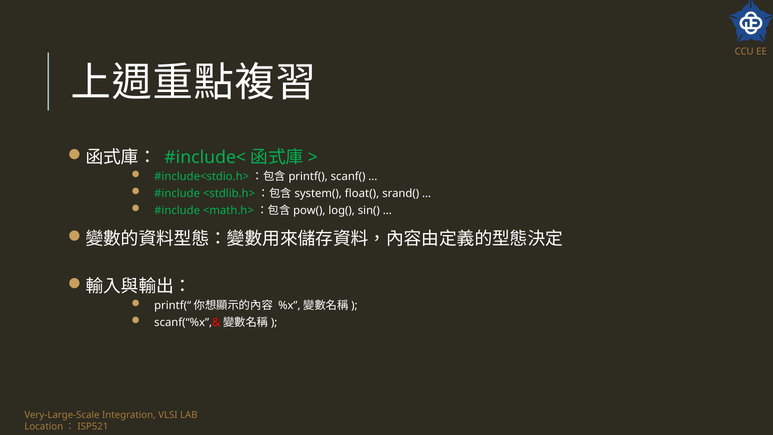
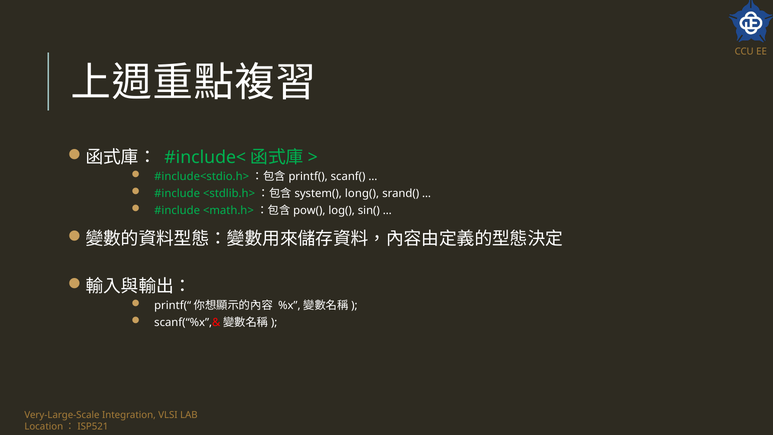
float(: float( -> long( (362, 193)
